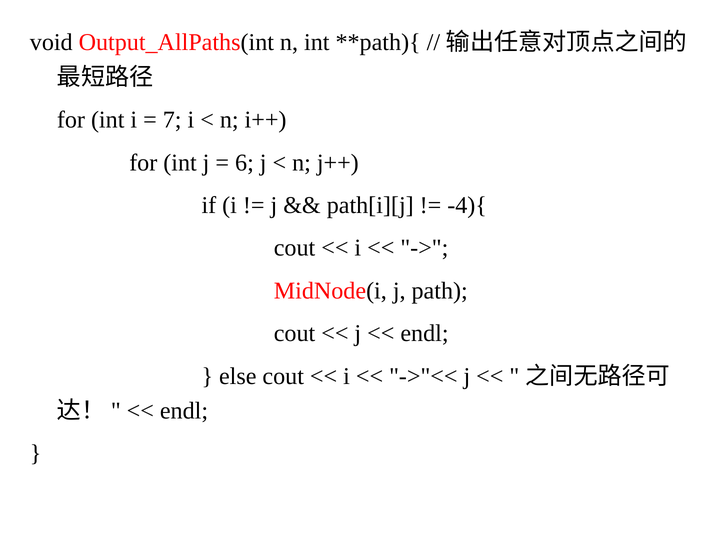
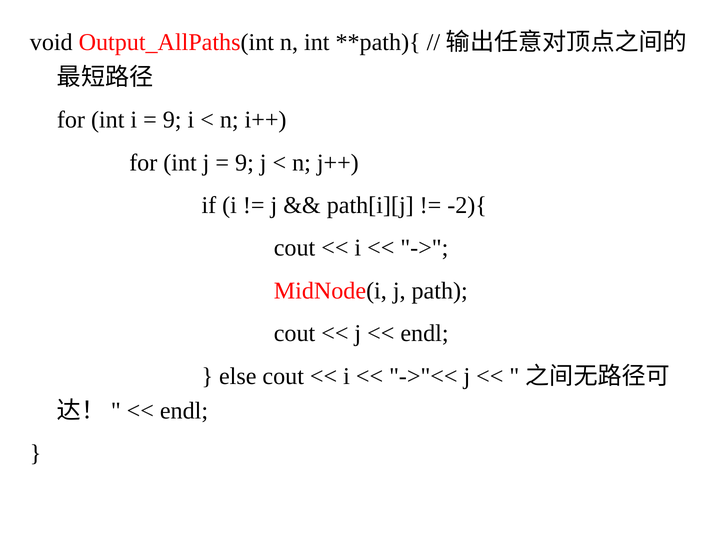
7: 7 -> 9 (172, 120)
6: 6 -> 9 (244, 163)
-4){: -4){ -> -2){ (467, 205)
